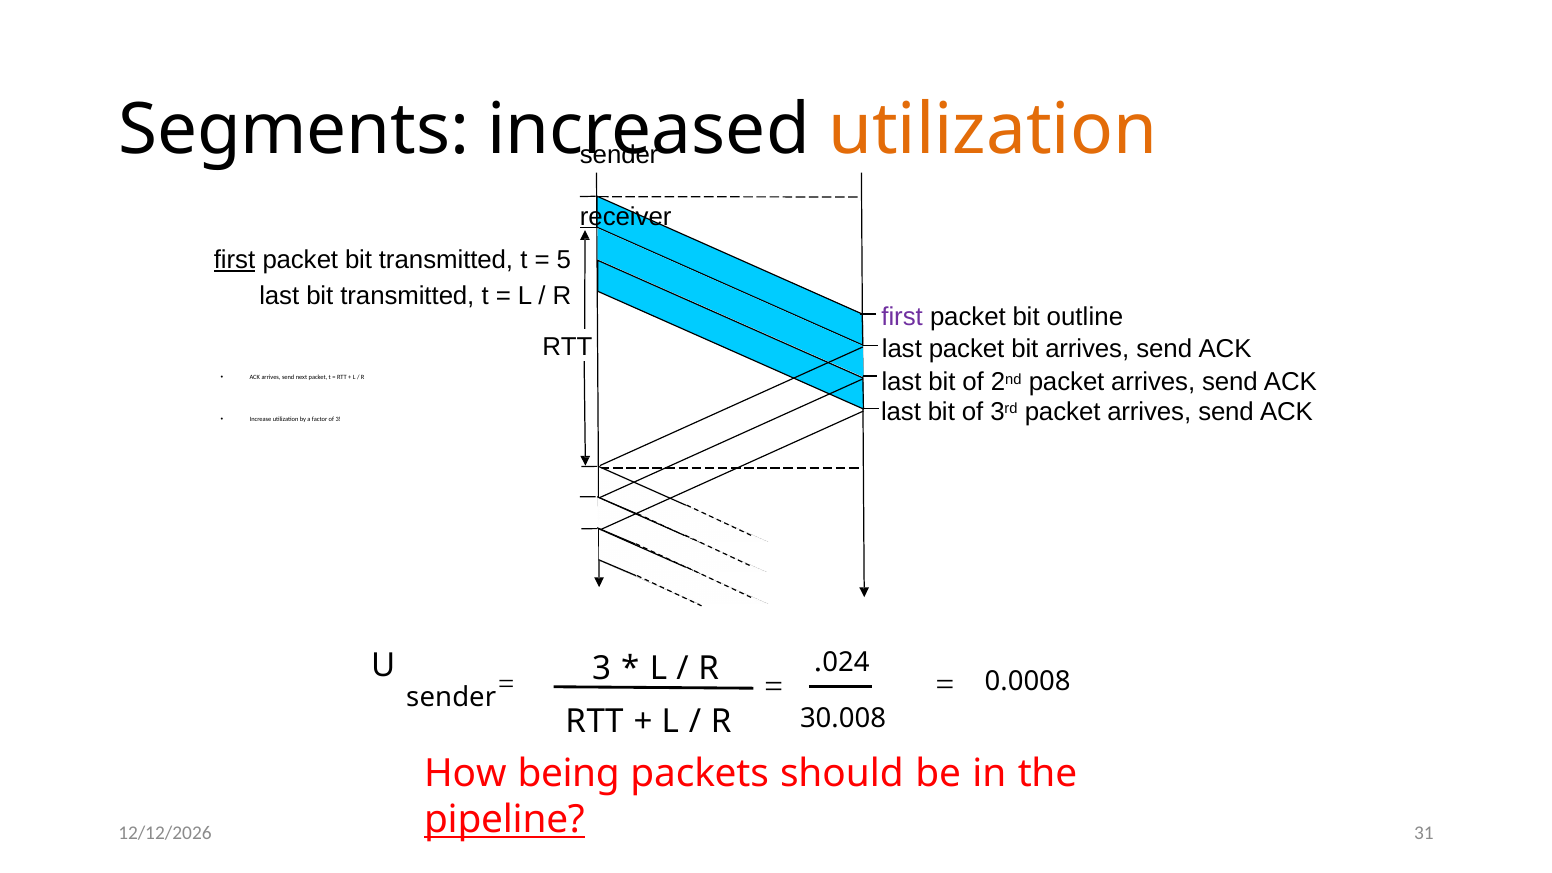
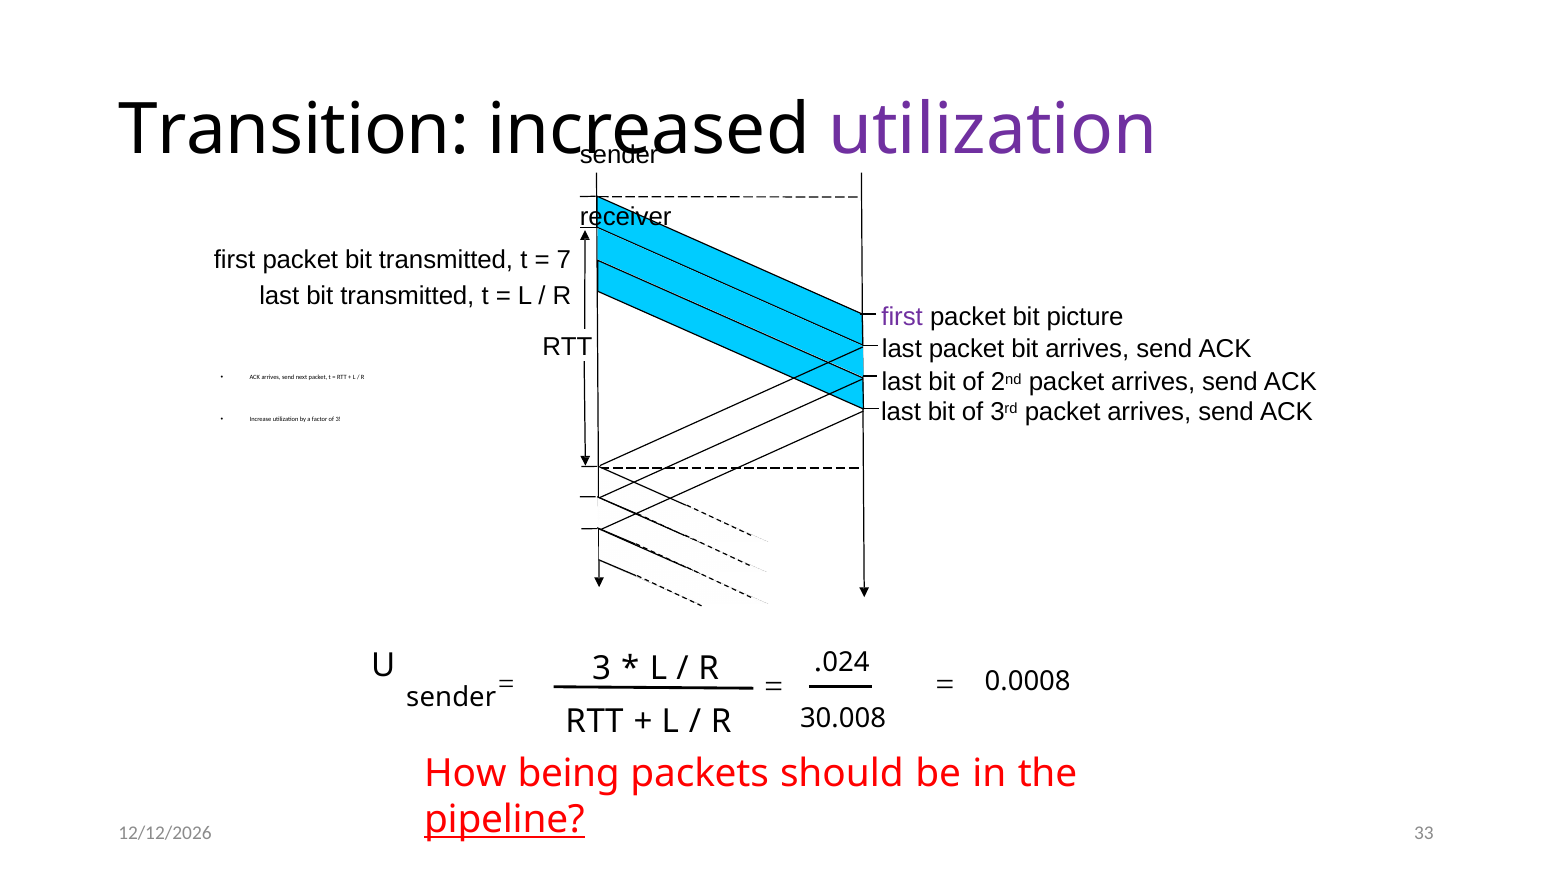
Segments: Segments -> Transition (294, 130)
utilization colour: orange -> purple (993, 130)
first underline: present -> none (234, 260)
5: 5 -> 7 (564, 260)
outline: outline -> picture (1085, 317)
31: 31 -> 33 (1424, 834)
